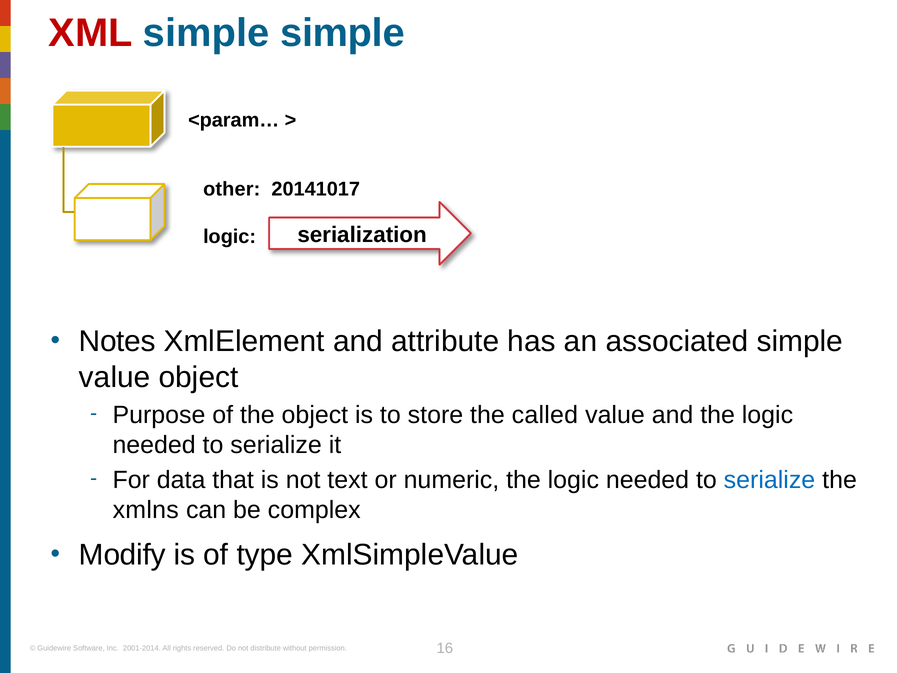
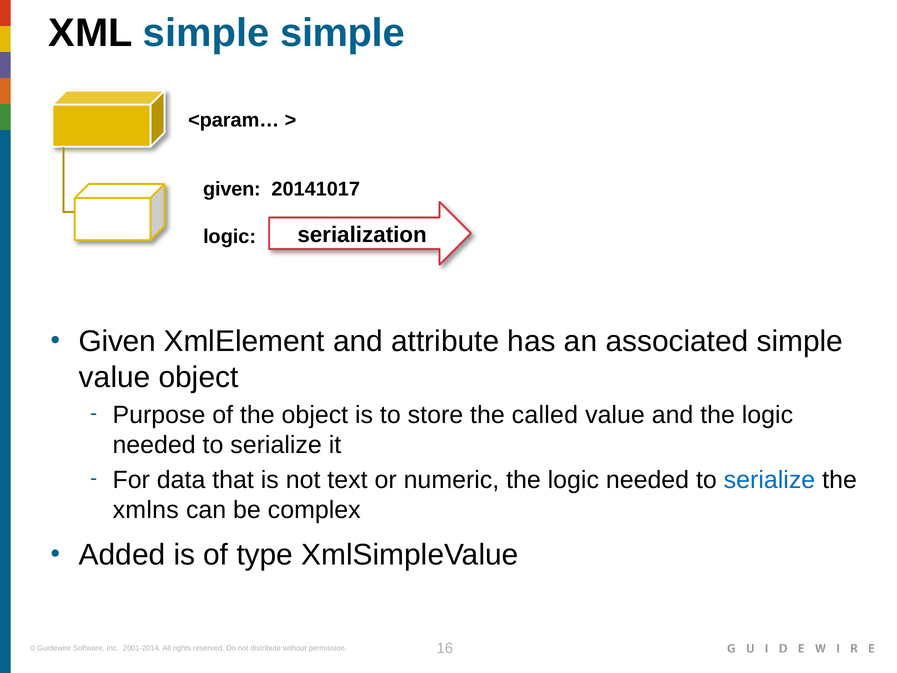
XML colour: red -> black (90, 33)
other: other -> given (232, 189)
Notes: Notes -> Given (117, 341)
Modify: Modify -> Added (122, 555)
